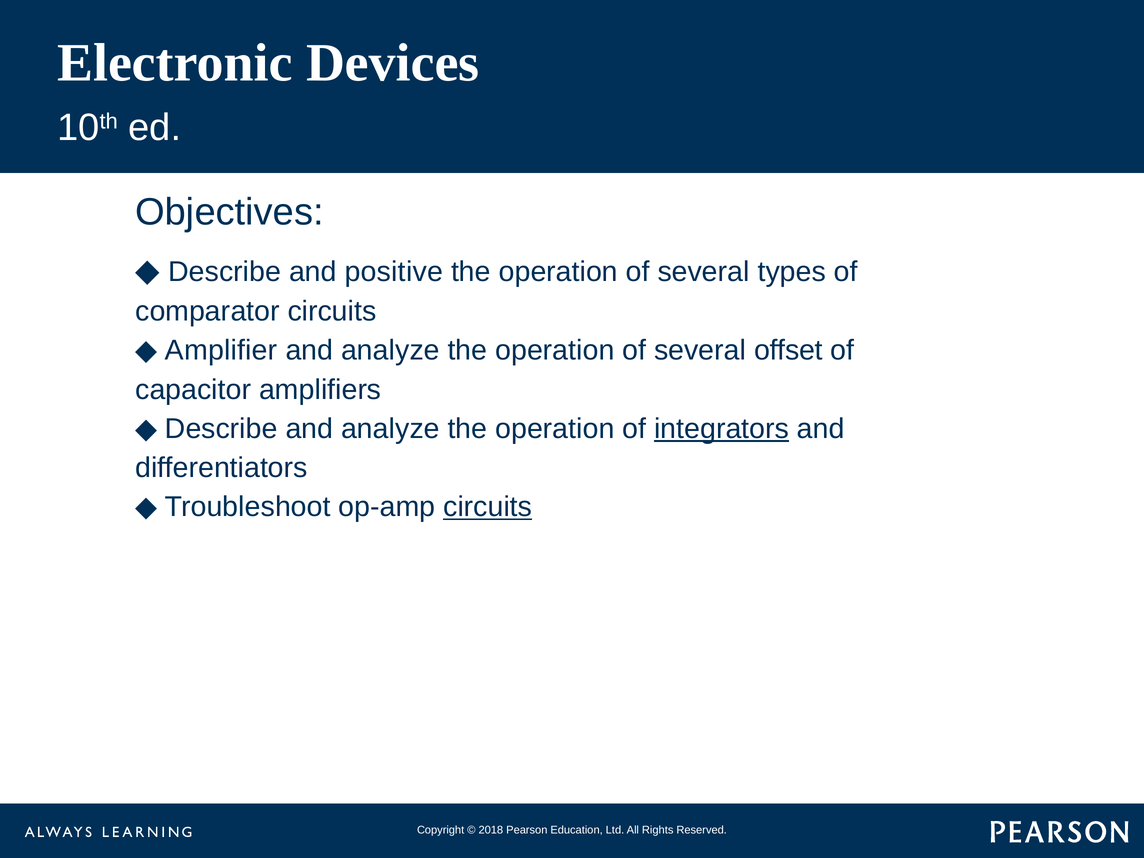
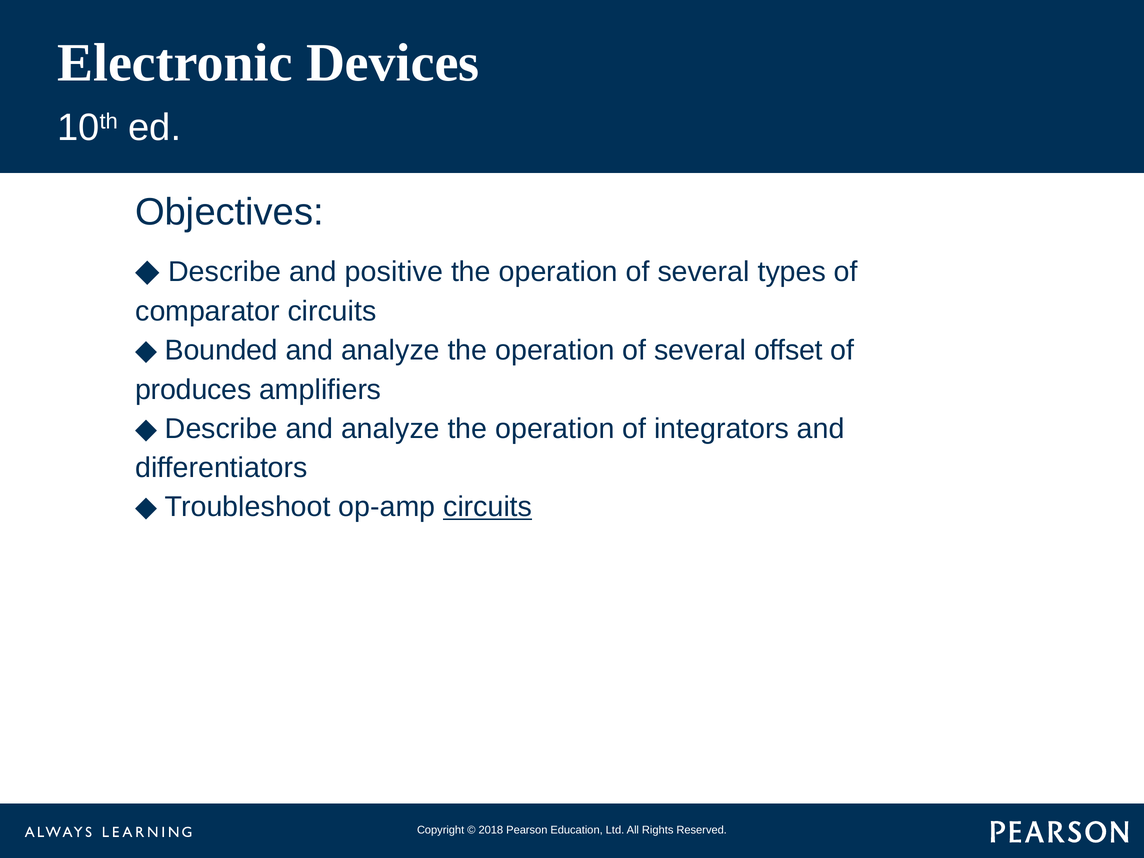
Amplifier: Amplifier -> Bounded (221, 350)
capacitor: capacitor -> produces (193, 390)
integrators underline: present -> none (722, 429)
